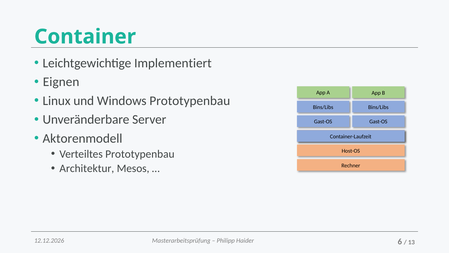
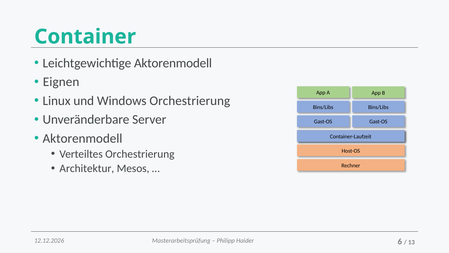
Leichtgewichtige Implementiert: Implementiert -> Aktorenmodell (173, 63)
Windows Prototypenbau: Prototypenbau -> Orchestrierung (190, 101)
Verteiltes Prototypenbau: Prototypenbau -> Orchestrierung (140, 154)
